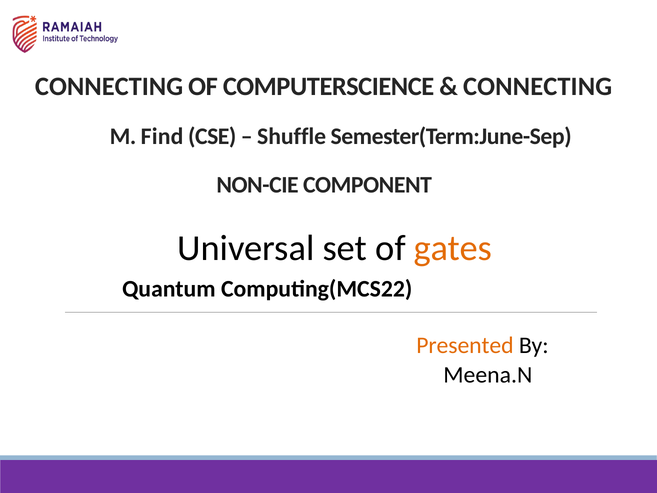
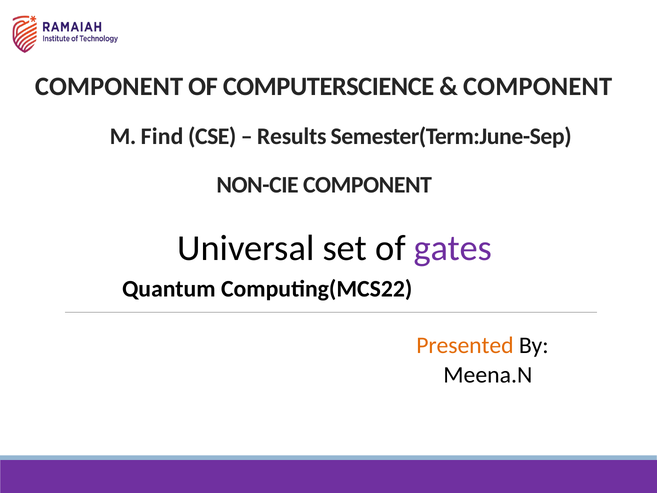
CONNECTING: CONNECTING -> COMPONENT (109, 87)
CONNECTING: CONNECTING -> COMPONENT (538, 87)
Shuffle: Shuffle -> Results (292, 136)
gates colour: orange -> purple (453, 248)
